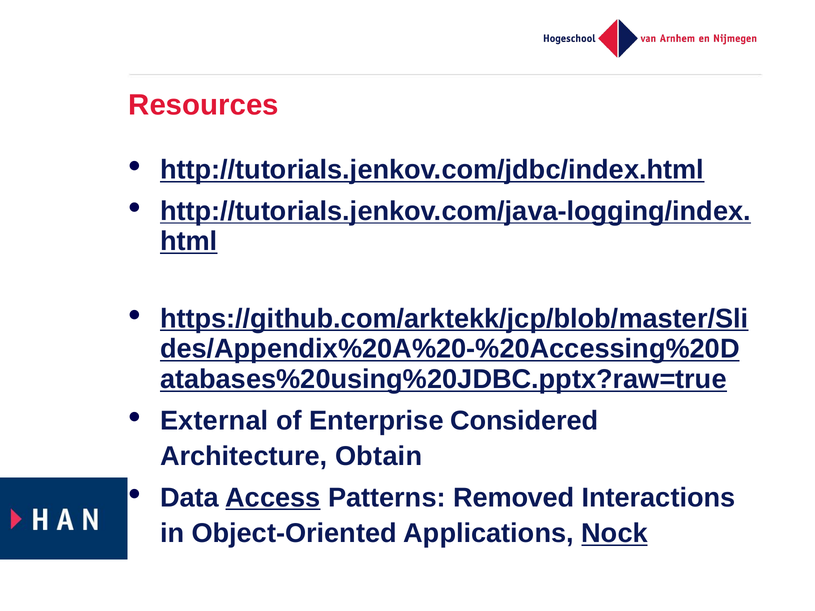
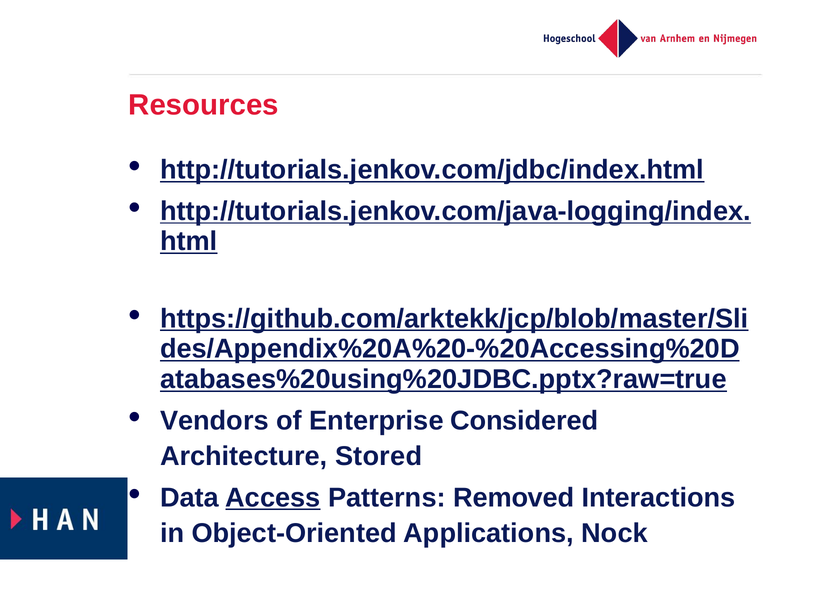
External: External -> Vendors (214, 421)
Obtain: Obtain -> Stored (379, 457)
Nock underline: present -> none (615, 534)
